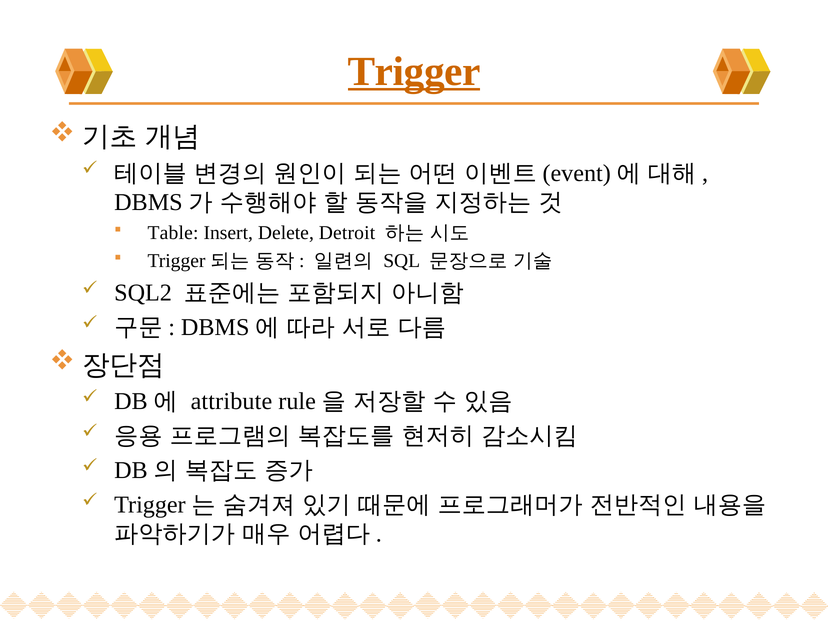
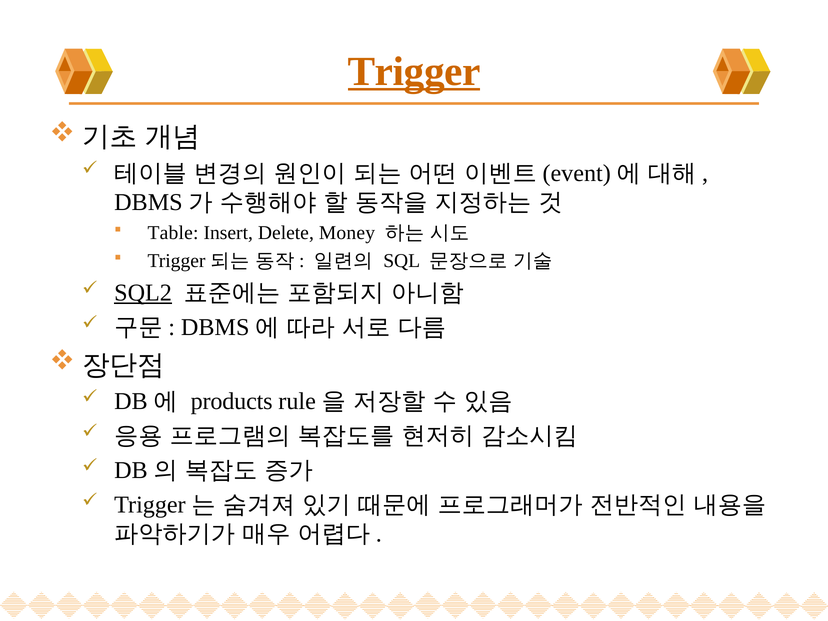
Detroit: Detroit -> Money (347, 233)
SQL2 underline: none -> present (143, 293)
attribute: attribute -> products (232, 401)
